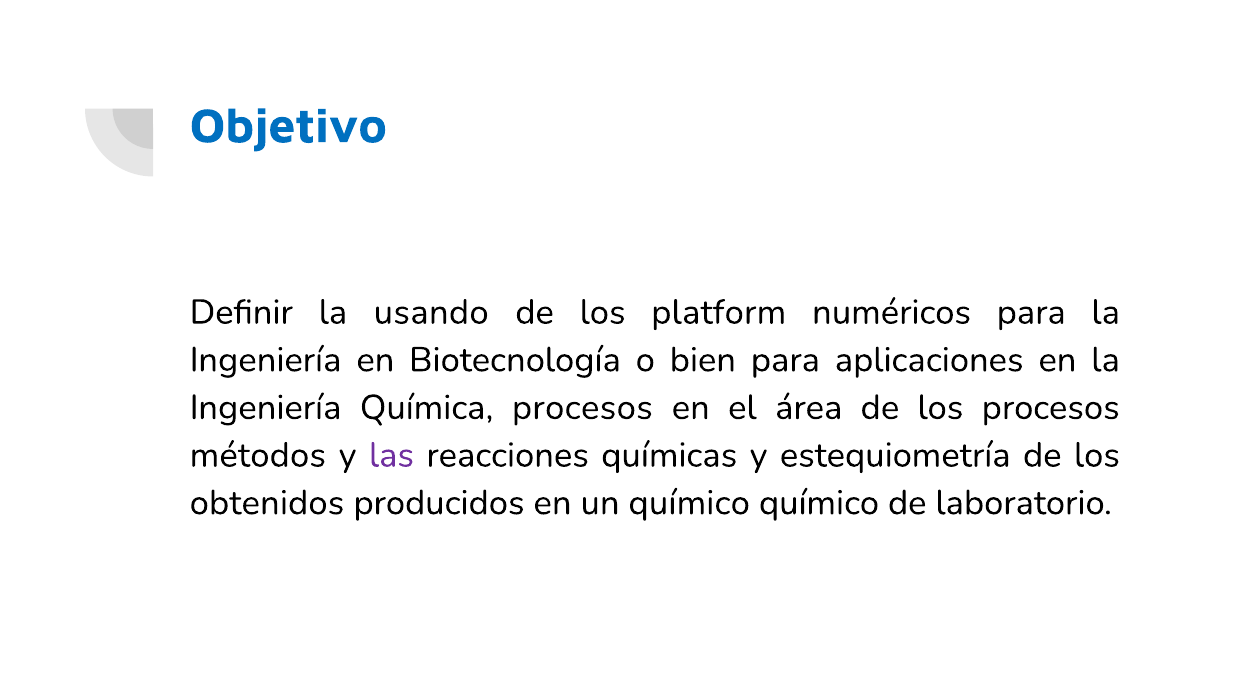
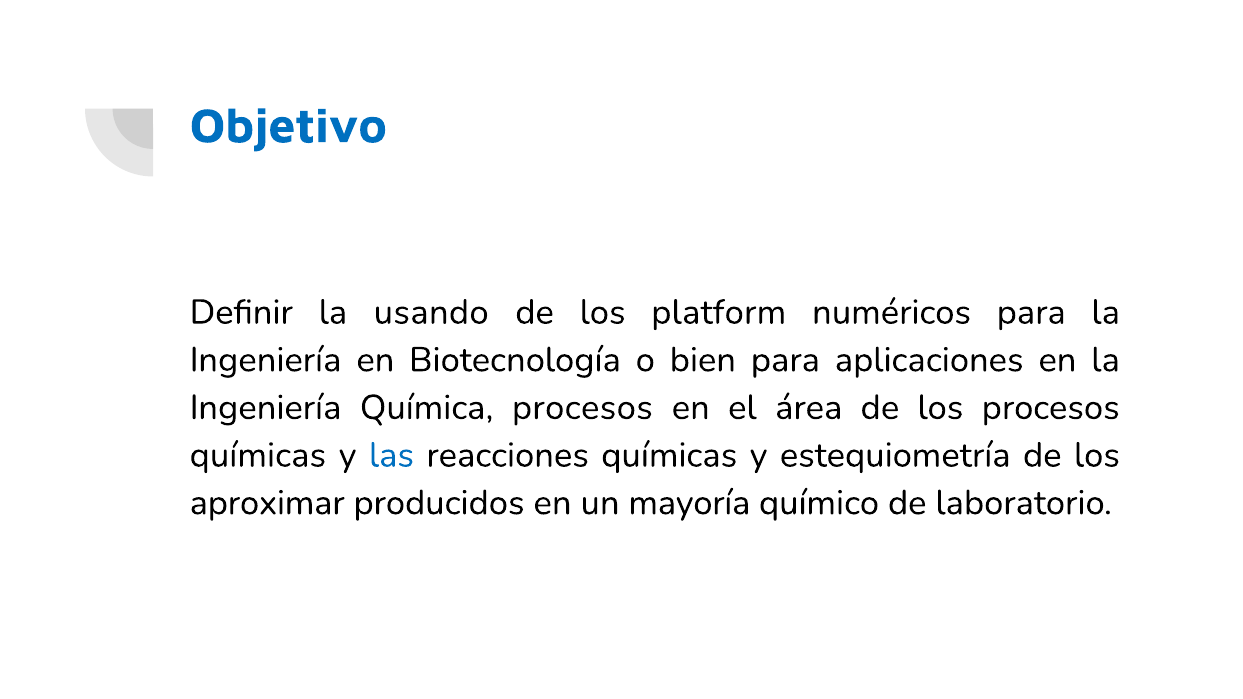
métodos: métodos -> químicas (258, 455)
las colour: purple -> blue (391, 455)
obtenidos: obtenidos -> aproximar (267, 503)
un químico: químico -> mayoría (689, 503)
